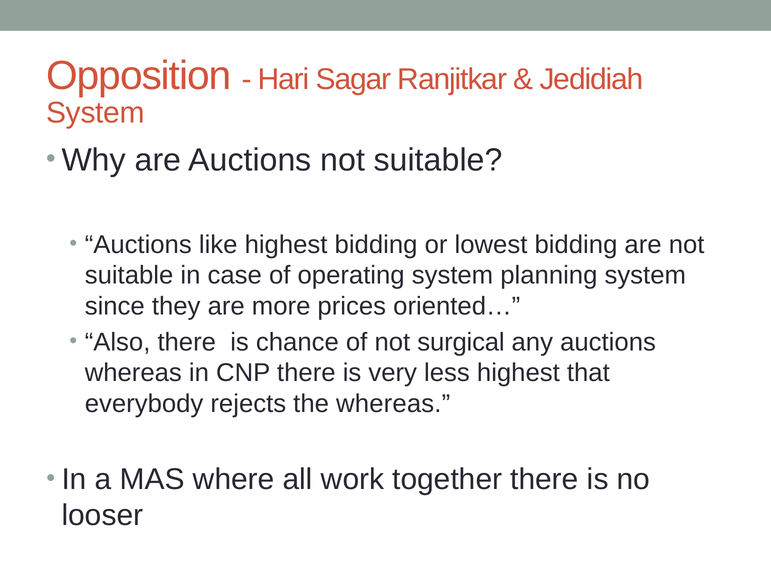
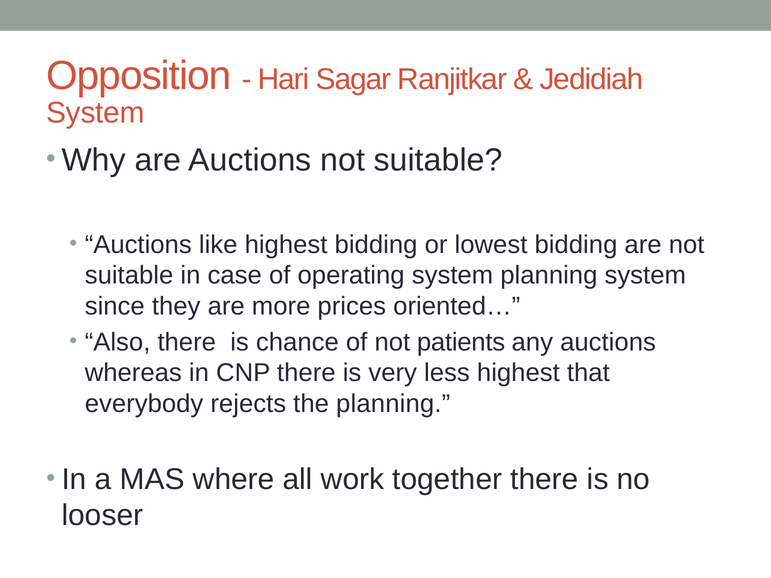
surgical: surgical -> patients (461, 342)
the whereas: whereas -> planning (393, 404)
